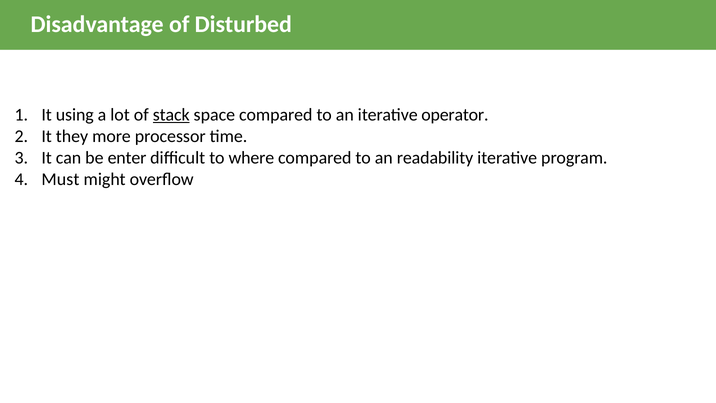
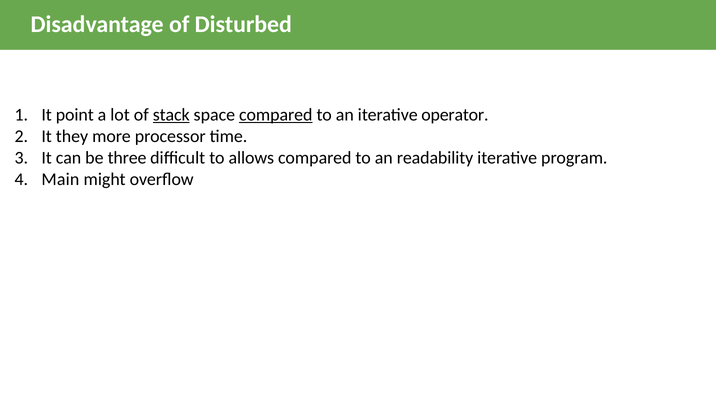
using: using -> point (75, 115)
compared underline: none -> present (276, 115)
enter: enter -> three (127, 158)
where: where -> allows (251, 158)
Must: Must -> Main (60, 179)
